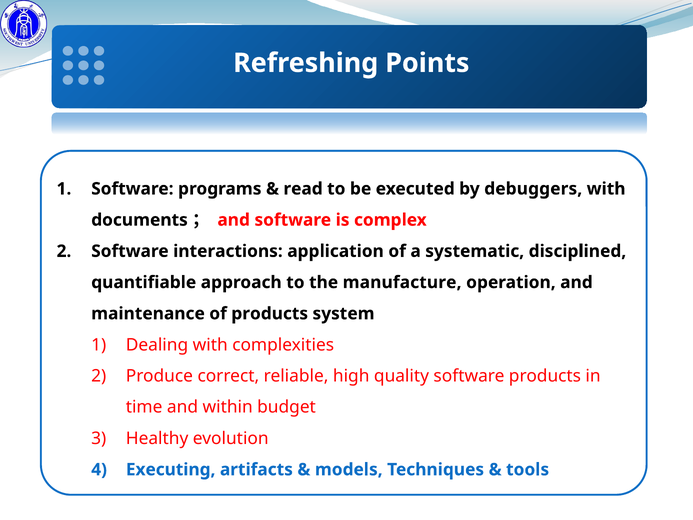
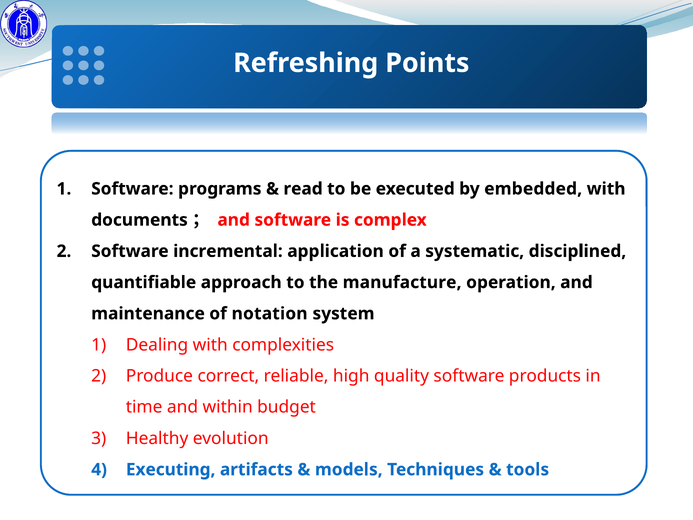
debuggers: debuggers -> embedded (533, 189)
interactions: interactions -> incremental (228, 251)
of products: products -> notation (270, 313)
